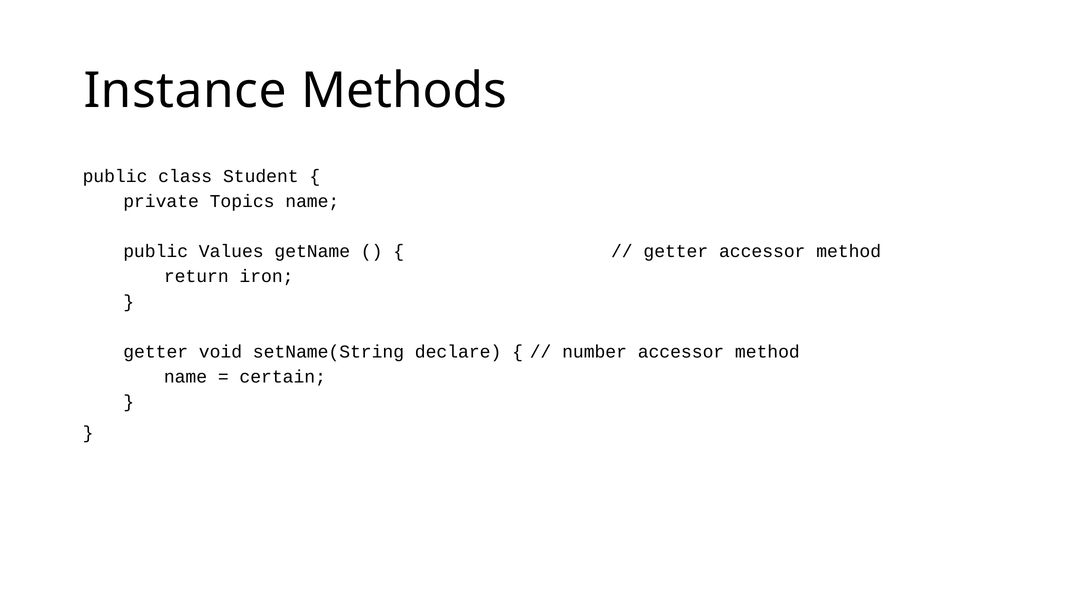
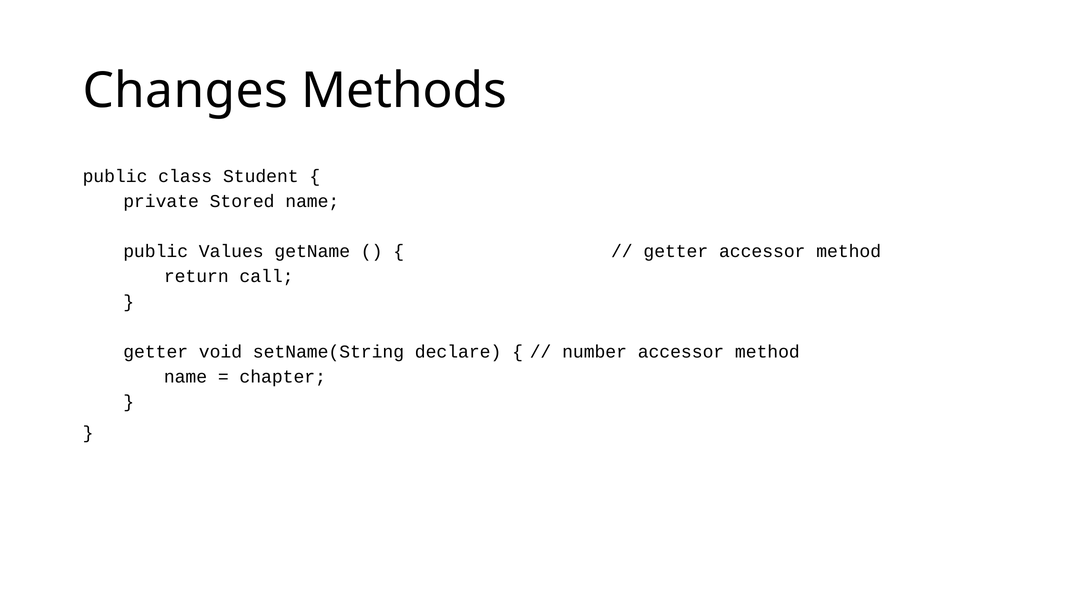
Instance: Instance -> Changes (185, 91)
Topics: Topics -> Stored (242, 201)
iron: iron -> call (266, 276)
certain: certain -> chapter (283, 377)
